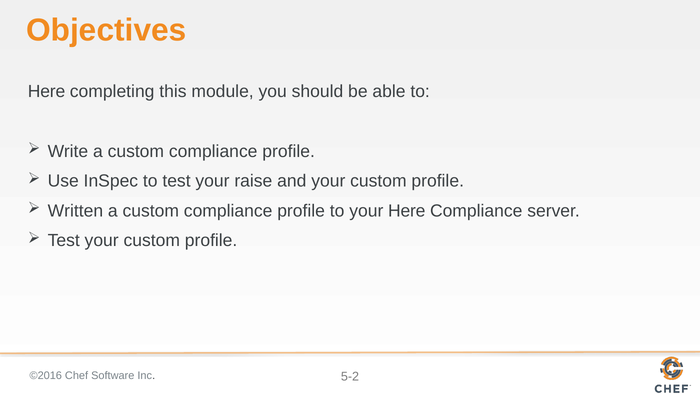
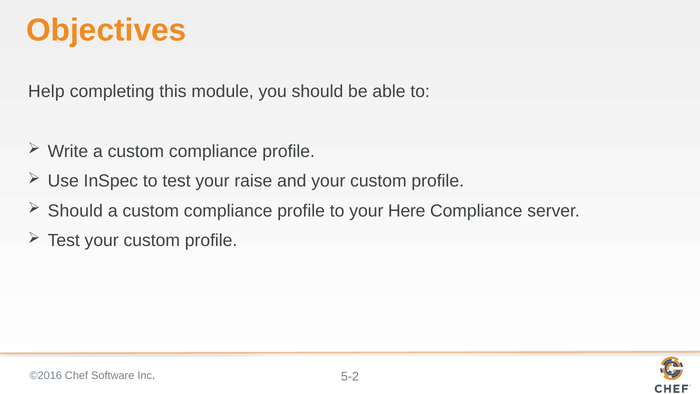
Here: Here -> Help (46, 92)
Written: Written -> Should (75, 211)
